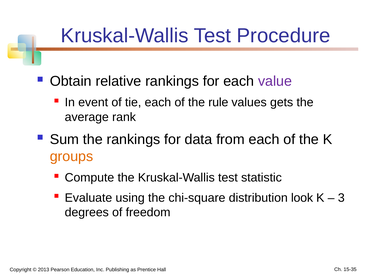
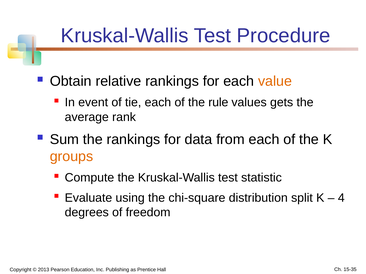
value colour: purple -> orange (275, 81)
look: look -> split (302, 198)
3: 3 -> 4 (341, 198)
